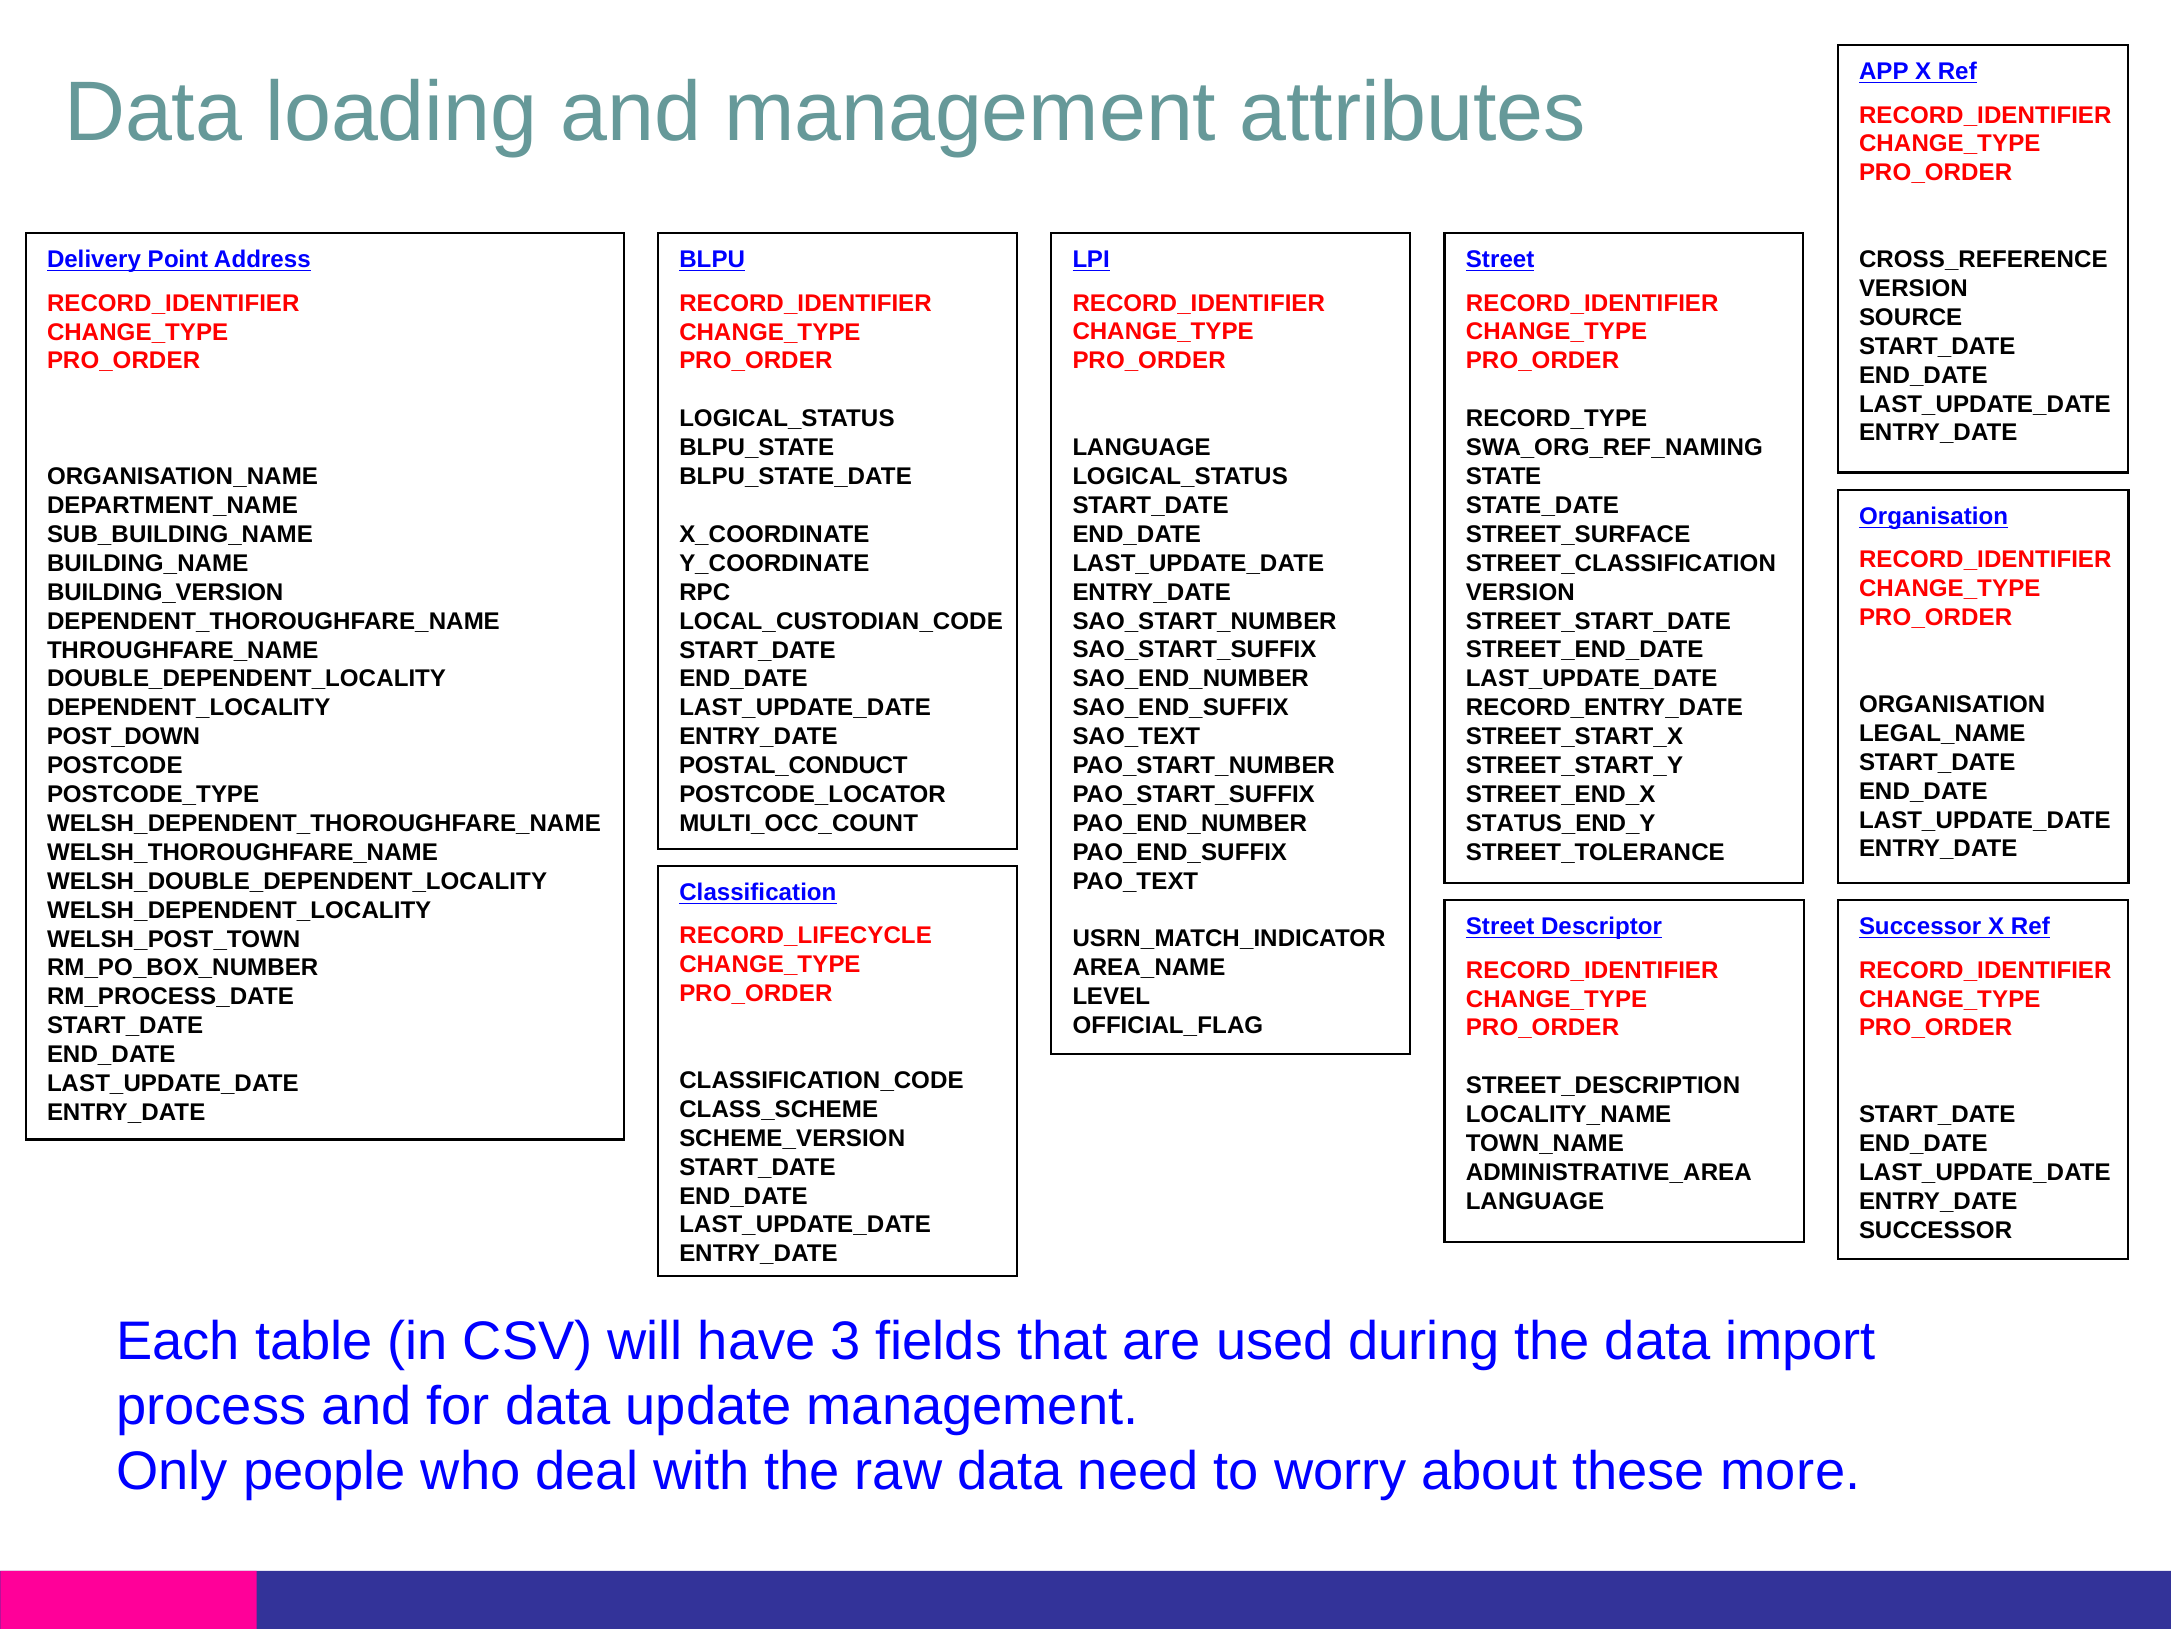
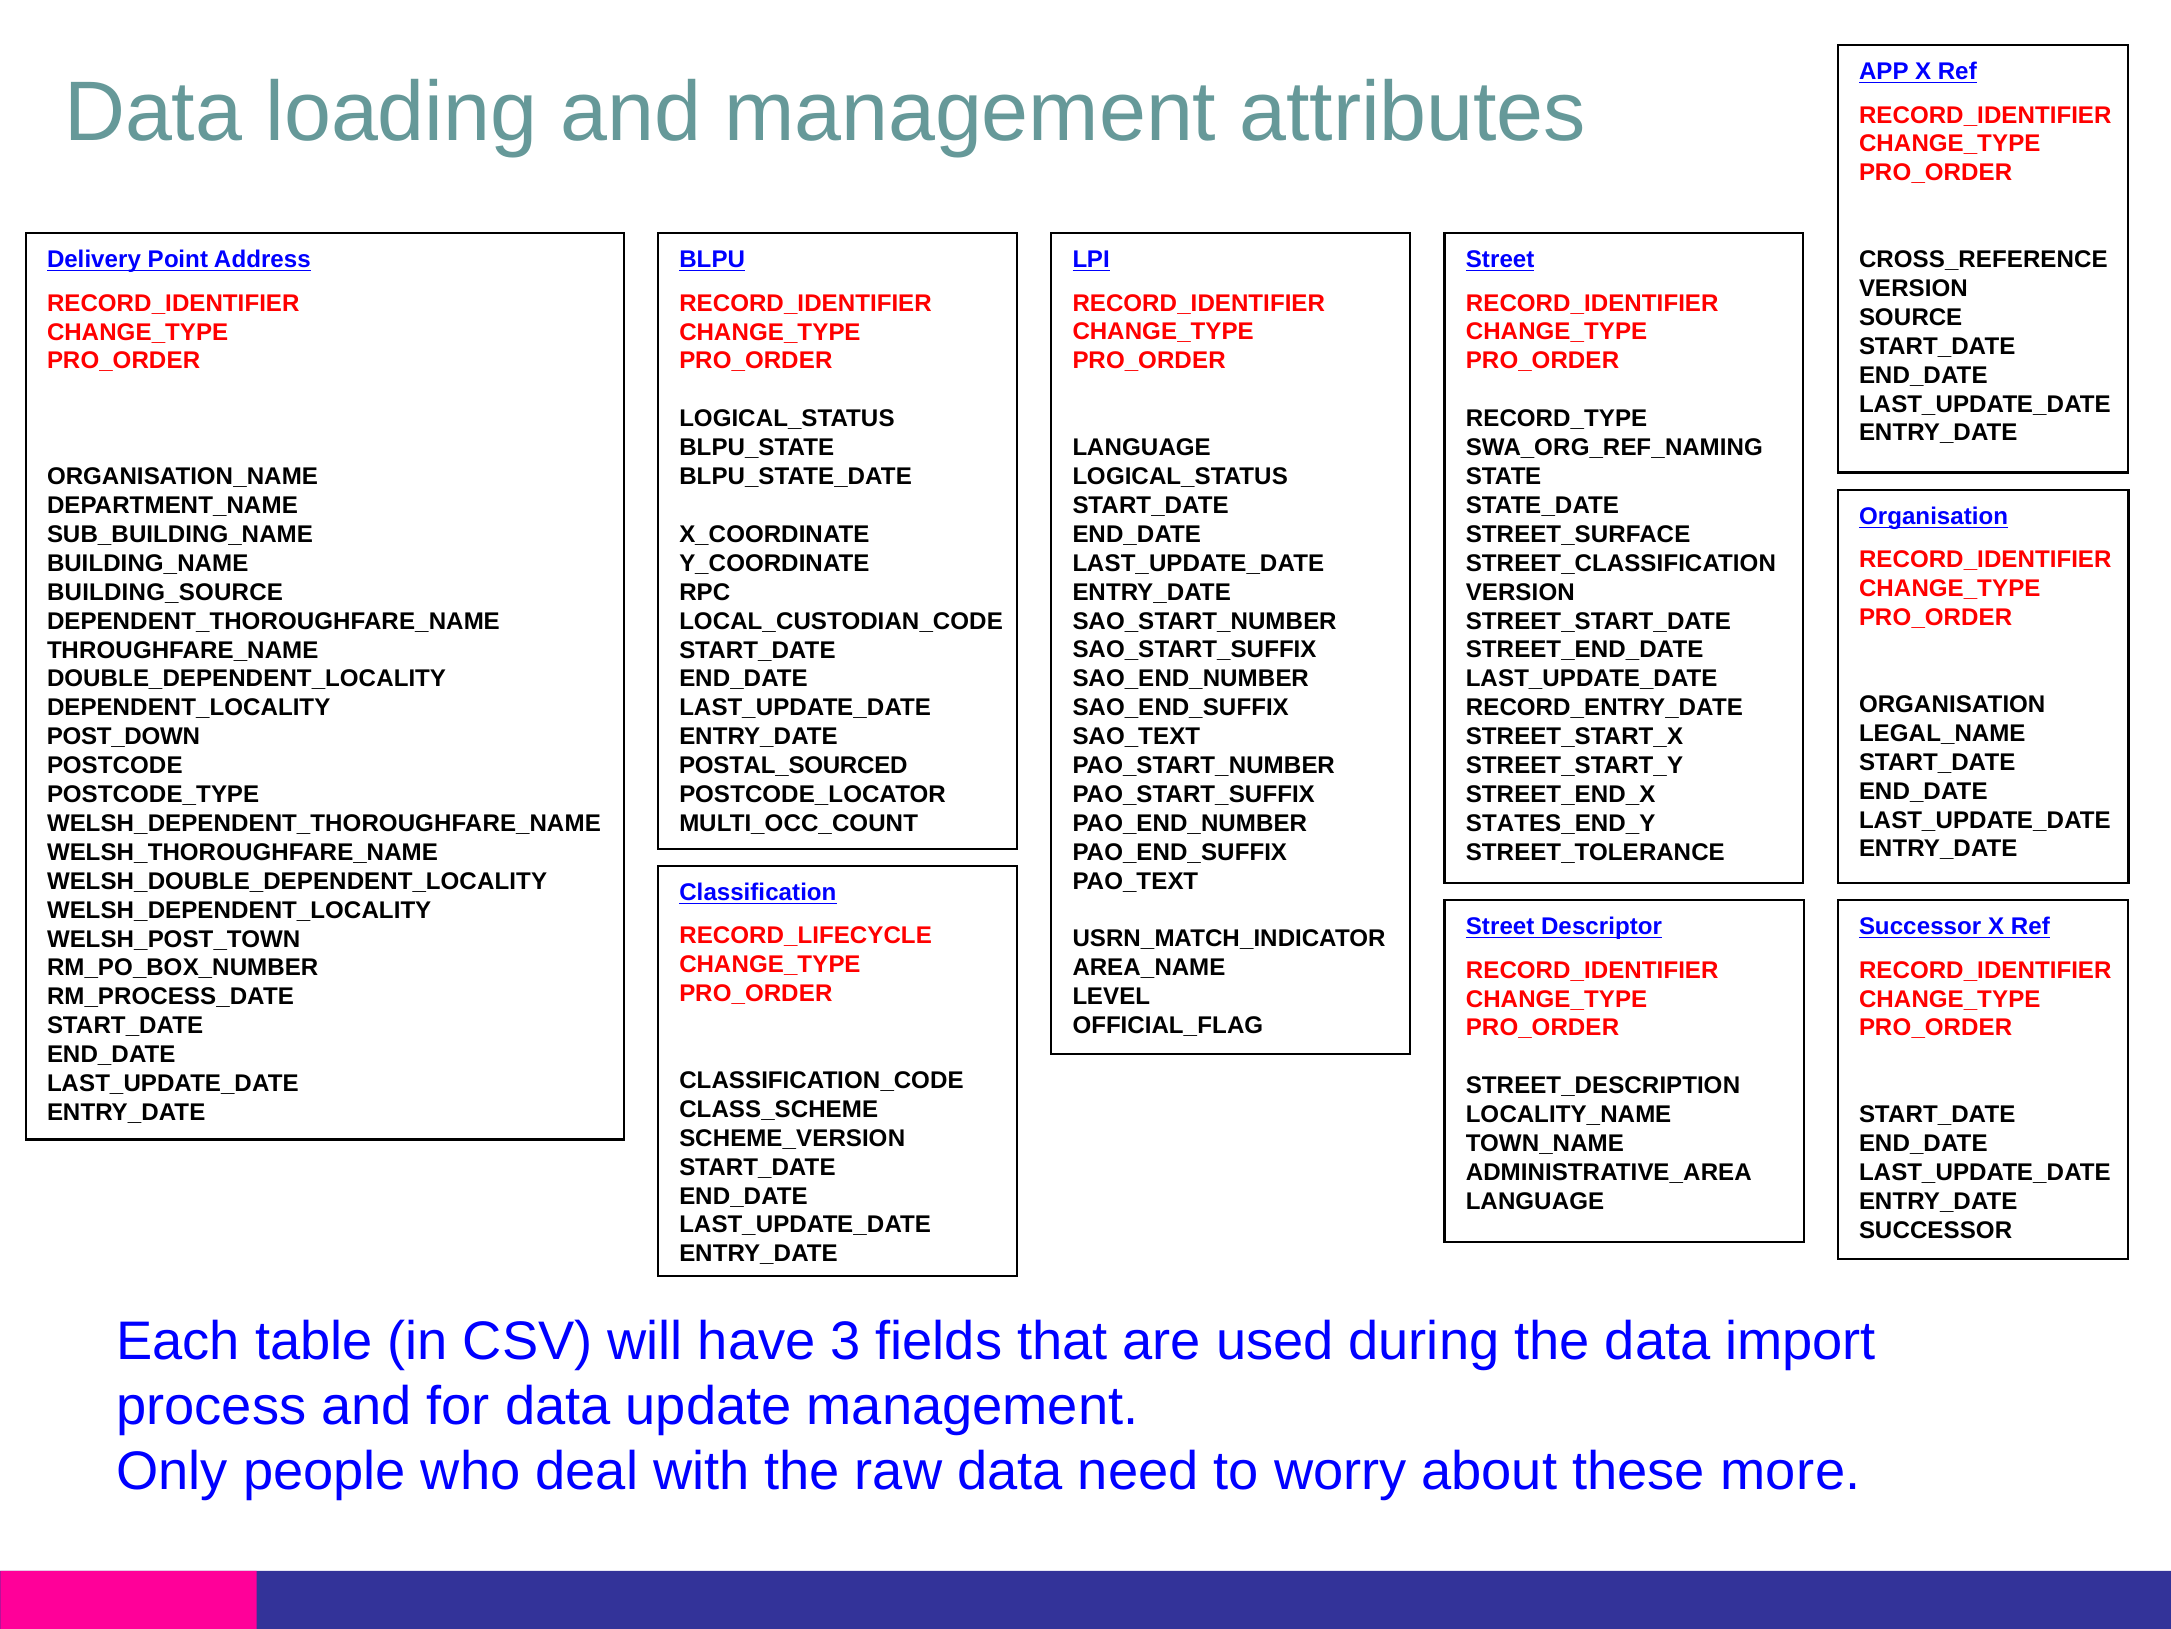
BUILDING_VERSION: BUILDING_VERSION -> BUILDING_SOURCE (165, 592)
POSTAL_CONDUCT: POSTAL_CONDUCT -> POSTAL_SOURCED (793, 765)
STATUS_END_Y: STATUS_END_Y -> STATES_END_Y (1561, 823)
